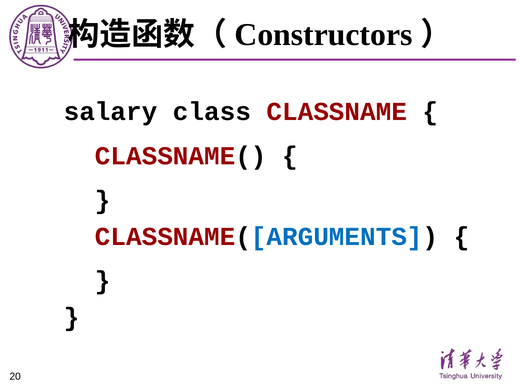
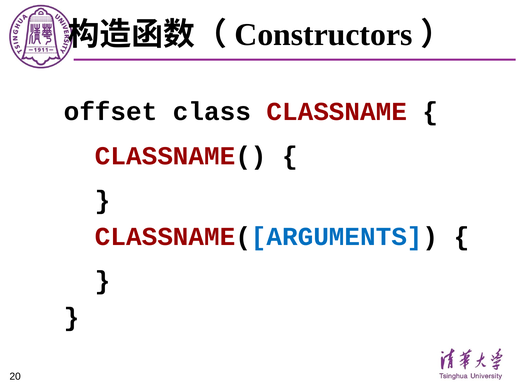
salary: salary -> offset (111, 112)
